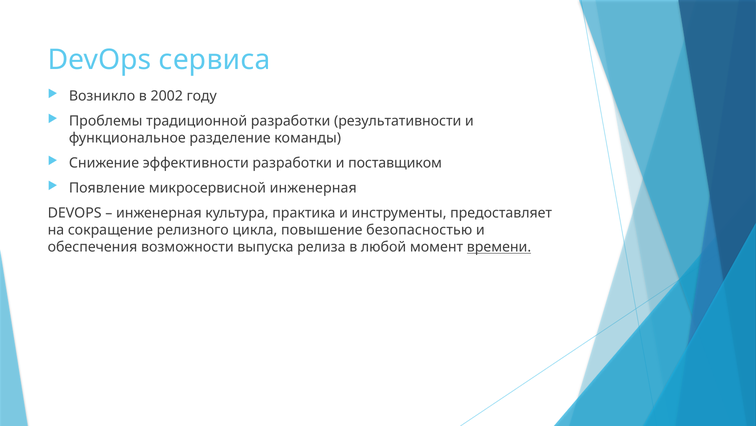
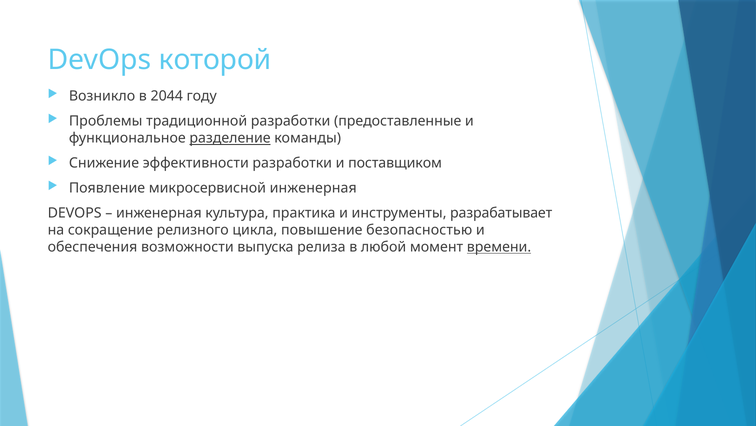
сервиса: сервиса -> которой (215, 60)
2002: 2002 -> 2044 (167, 96)
результативности: результативности -> предоставленные (398, 121)
разделение underline: none -> present (230, 138)
предоставляет: предоставляет -> разрабатывает (501, 213)
